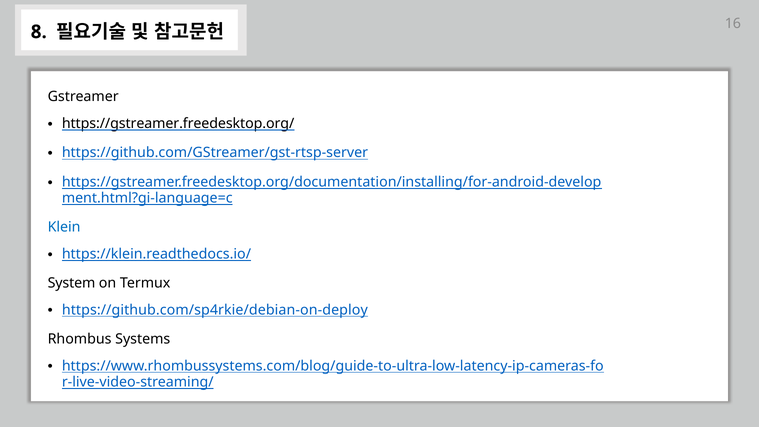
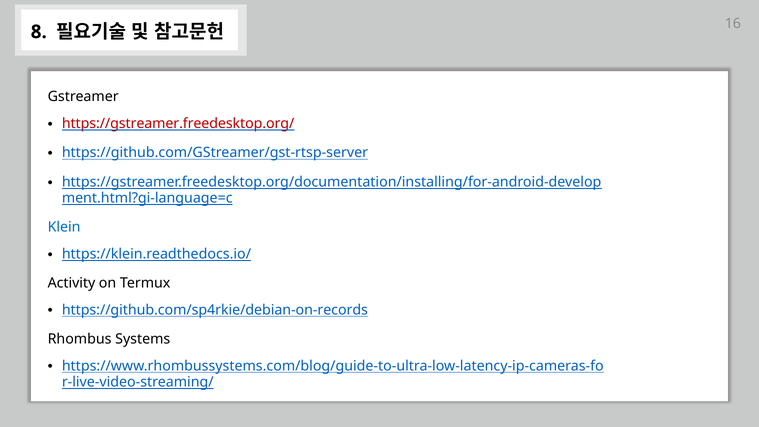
https://gstreamer.freedesktop.org/ colour: black -> red (178, 124)
System: System -> Activity (71, 283)
https://github.com/sp4rkie/debian-on-deploy: https://github.com/sp4rkie/debian-on-deploy -> https://github.com/sp4rkie/debian-on-records (215, 310)
